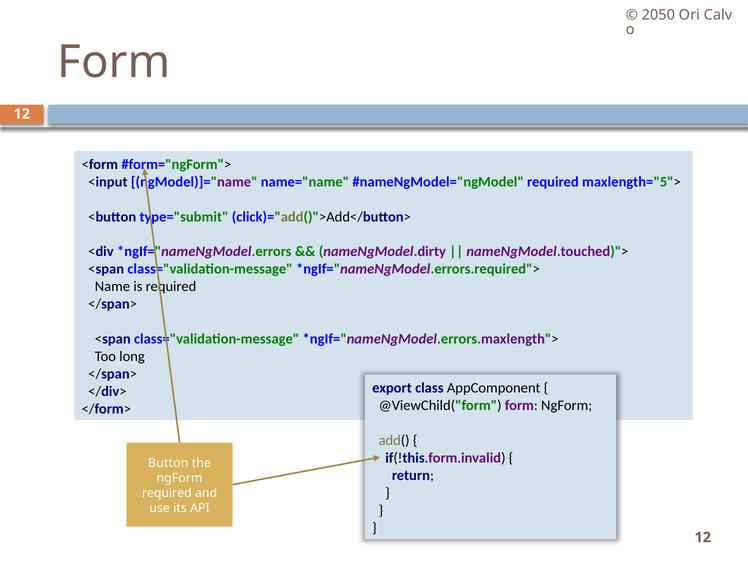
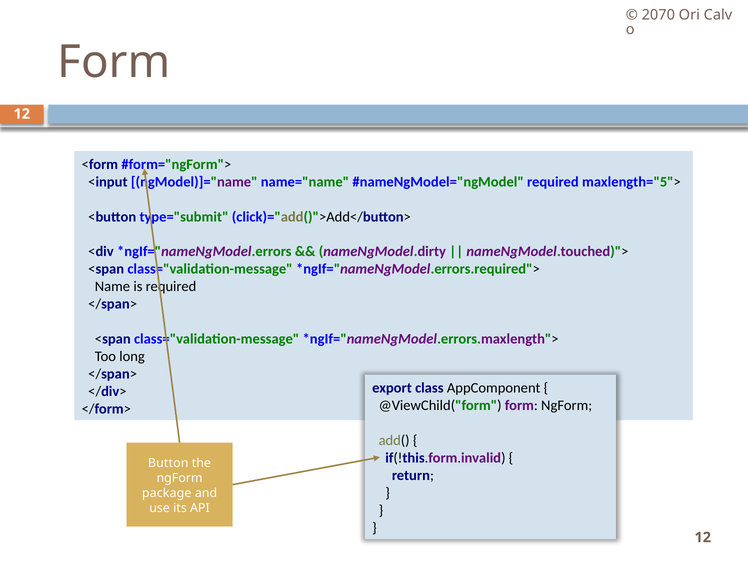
2050: 2050 -> 2070 (658, 15)
required: required -> package (167, 493)
